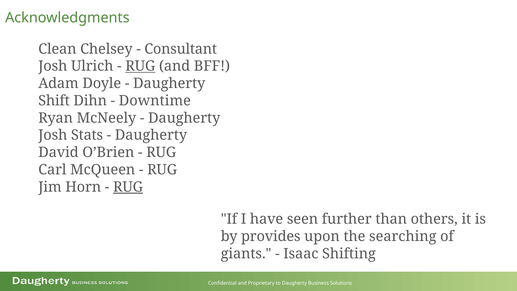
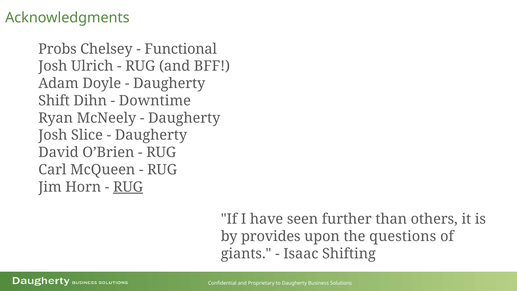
Clean: Clean -> Probs (57, 49)
Consultant: Consultant -> Functional (181, 49)
RUG underline: present -> none (140, 66)
Stats: Stats -> Slice (87, 135)
searching: searching -> questions (403, 236)
